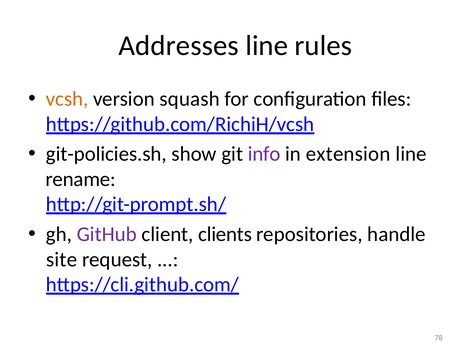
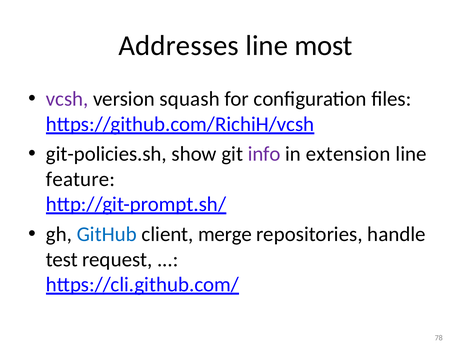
rules: rules -> most (324, 46)
vcsh colour: orange -> purple (67, 99)
rename: rename -> feature (80, 179)
GitHub colour: purple -> blue (107, 234)
clients: clients -> merge (225, 234)
site: site -> test (62, 259)
